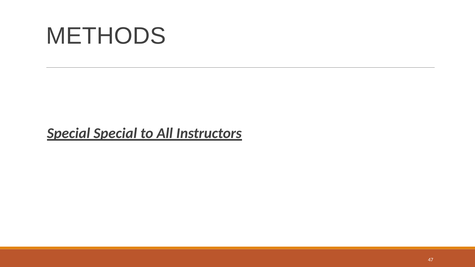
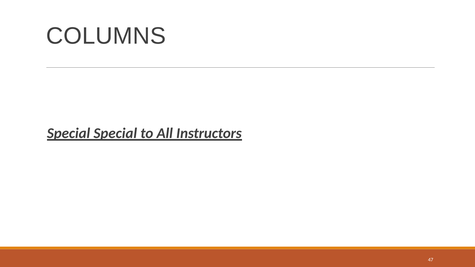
METHODS: METHODS -> COLUMNS (106, 36)
